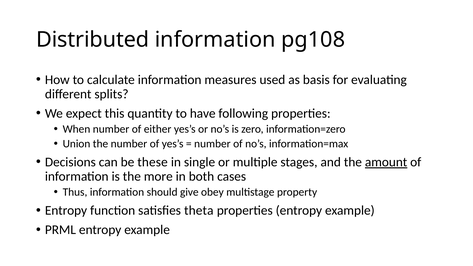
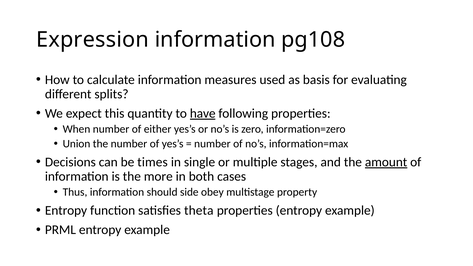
Distributed: Distributed -> Expression (92, 40)
have underline: none -> present (203, 113)
these: these -> times (153, 162)
give: give -> side (189, 192)
